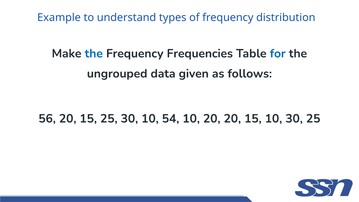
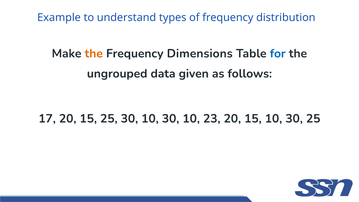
the colour: blue -> orange (94, 53)
Frequencies: Frequencies -> Dimensions (200, 53)
56: 56 -> 17 (47, 119)
30 10 54: 54 -> 30 (171, 119)
10 20: 20 -> 23 (212, 119)
